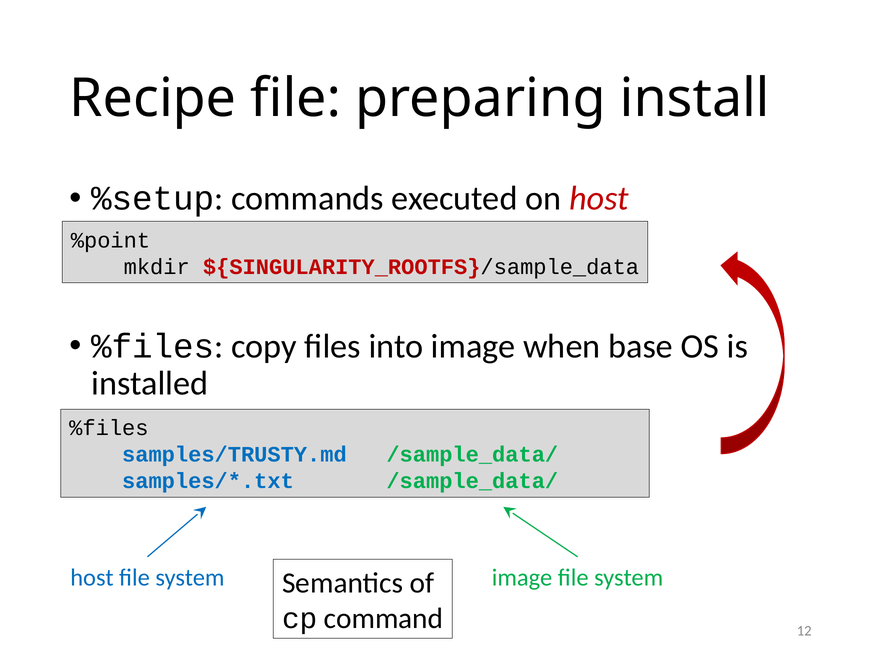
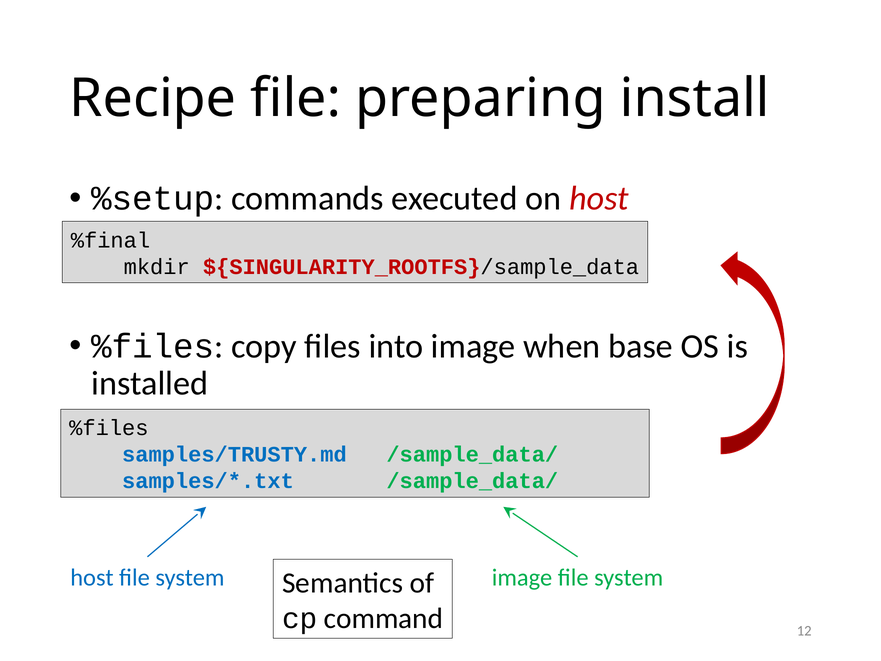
%point: %point -> %final (110, 240)
